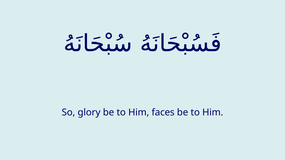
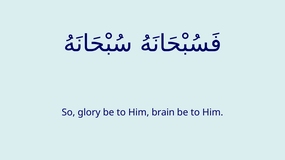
faces: faces -> brain (163, 113)
